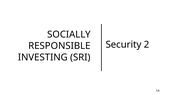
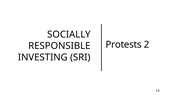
Security: Security -> Protests (124, 45)
